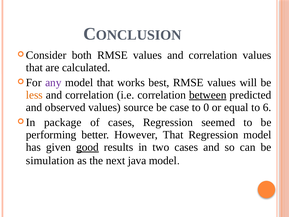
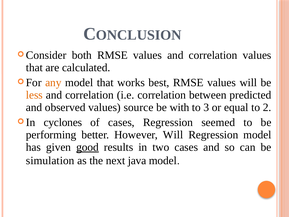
any colour: purple -> orange (53, 82)
between underline: present -> none (208, 95)
case: case -> with (179, 107)
0: 0 -> 3 (206, 107)
6: 6 -> 2 (267, 107)
package: package -> cyclones (63, 122)
However That: That -> Will (173, 135)
